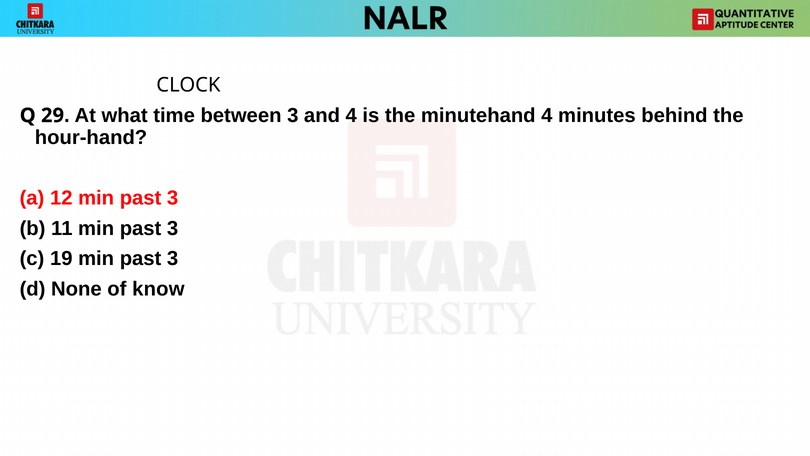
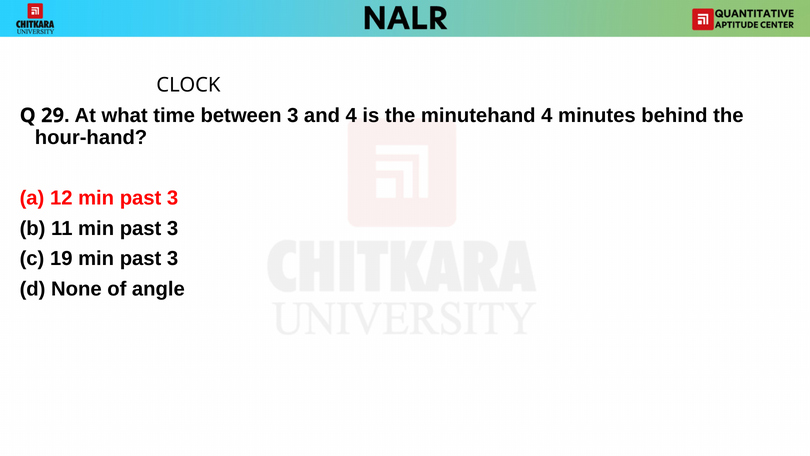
know: know -> angle (158, 289)
